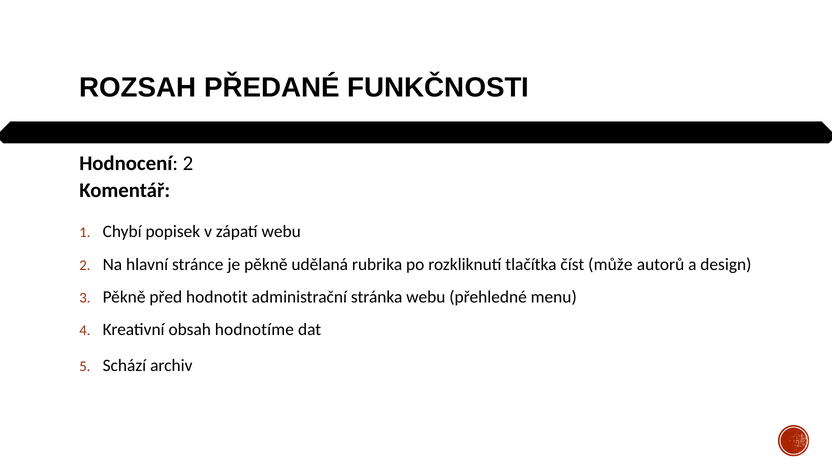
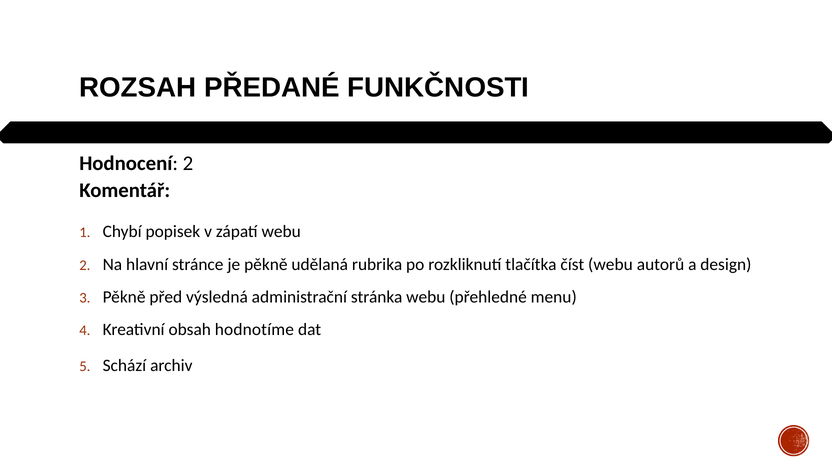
číst může: může -> webu (610, 264)
hodnotit: hodnotit -> výsledná (217, 297)
